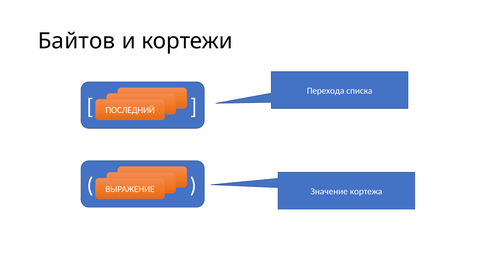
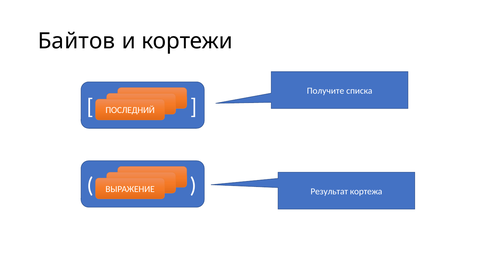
Перехода: Перехода -> Получите (326, 91)
Значение: Значение -> Результат (329, 191)
